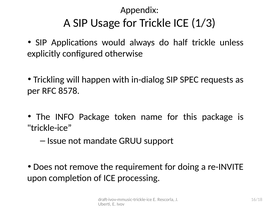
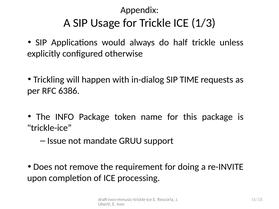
SPEC: SPEC -> TIME (189, 80)
8578: 8578 -> 6386 (69, 91)
